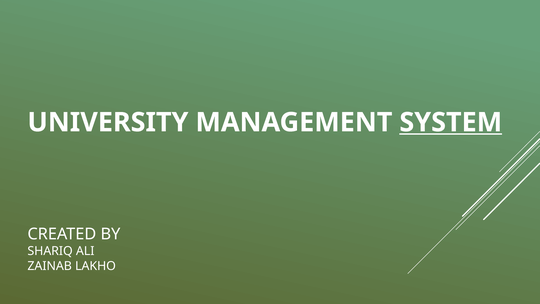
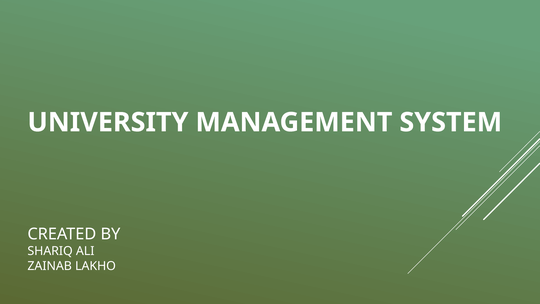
SYSTEM underline: present -> none (451, 122)
